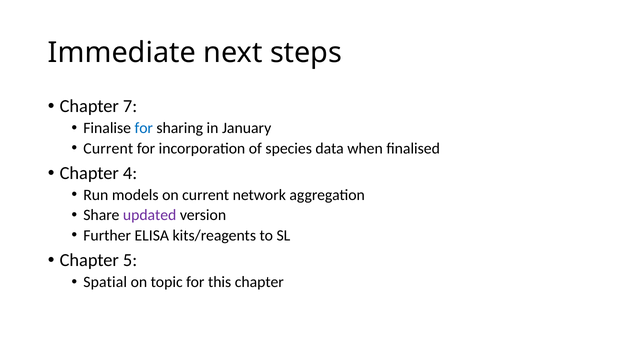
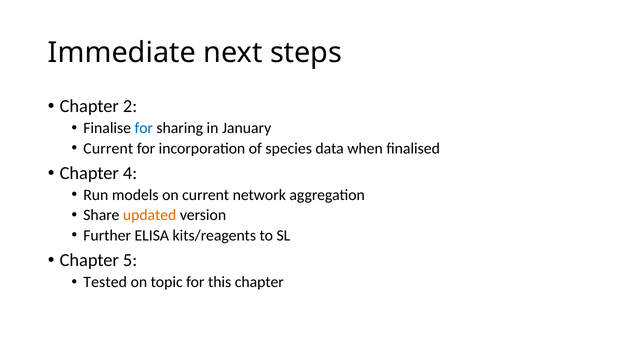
7: 7 -> 2 (130, 106)
updated colour: purple -> orange (150, 215)
Spatial: Spatial -> Tested (105, 282)
